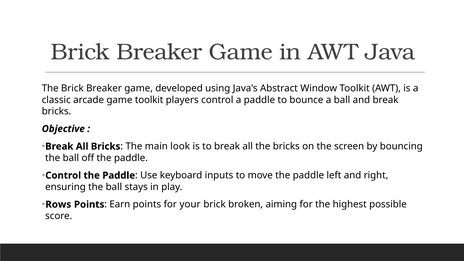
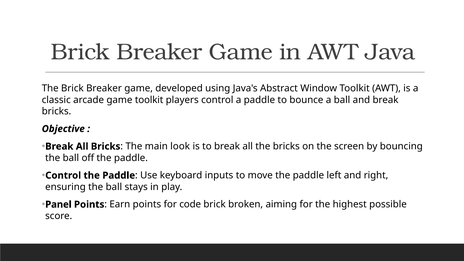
Rows: Rows -> Panel (58, 204)
your: your -> code (190, 204)
